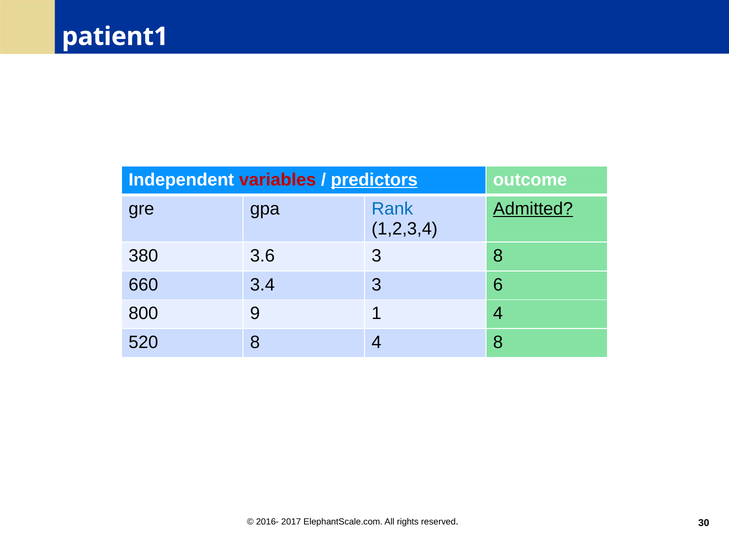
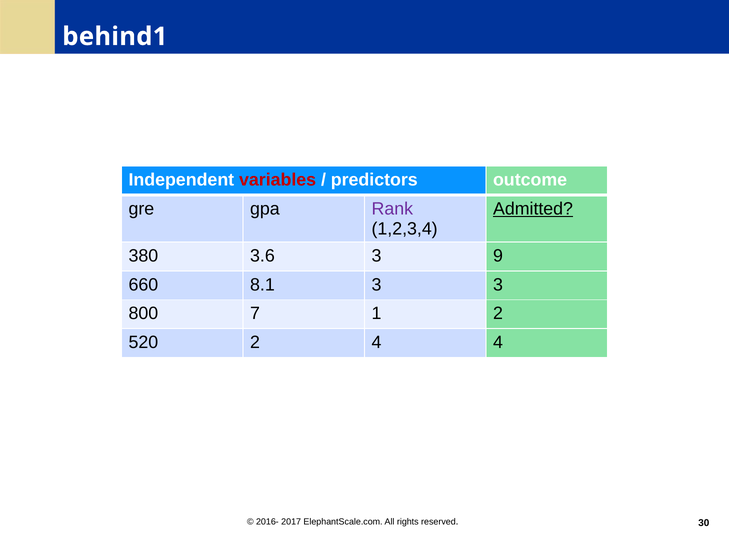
patient1: patient1 -> behind1 (115, 36)
predictors underline: present -> none (374, 180)
Rank colour: blue -> purple (392, 209)
3 8: 8 -> 9 (498, 256)
3.4: 3.4 -> 8.1 (262, 284)
3 6: 6 -> 3 (498, 284)
9: 9 -> 7 (255, 313)
1 4: 4 -> 2 (498, 313)
520 8: 8 -> 2 (255, 342)
4 8: 8 -> 4 (498, 342)
